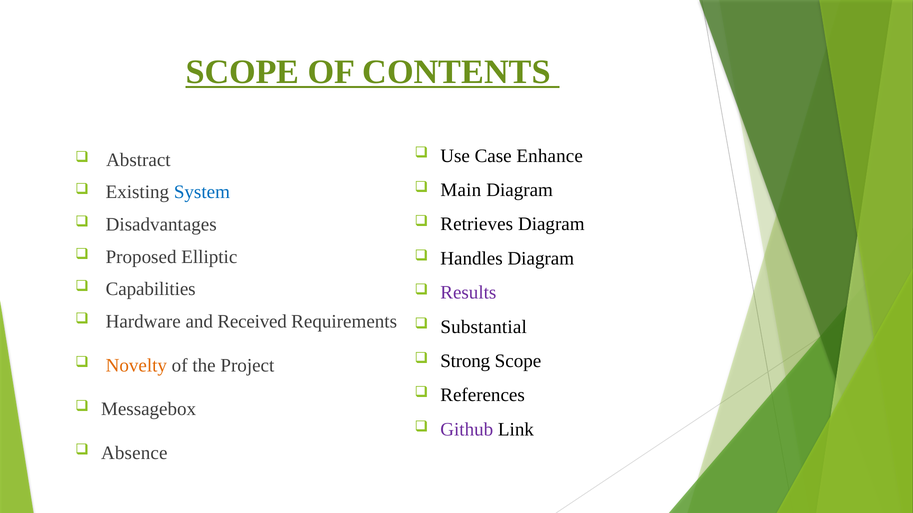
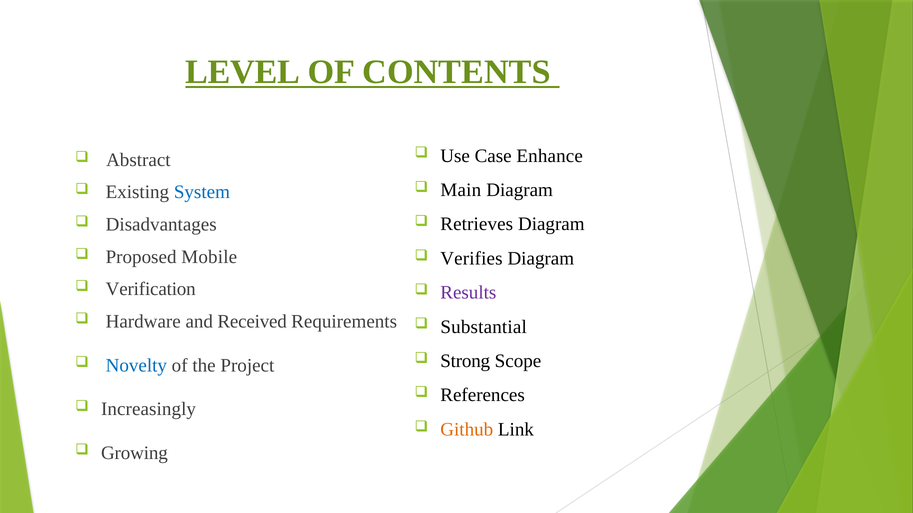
SCOPE: SCOPE -> LEVEL (243, 72)
Elliptic: Elliptic -> Mobile (209, 257)
Handles: Handles -> Verifies (471, 259)
Capabilities: Capabilities -> Verification (151, 289)
Novelty colour: orange -> blue (136, 366)
Messagebox: Messagebox -> Increasingly (149, 409)
Github colour: purple -> orange (467, 430)
Absence: Absence -> Growing (134, 453)
